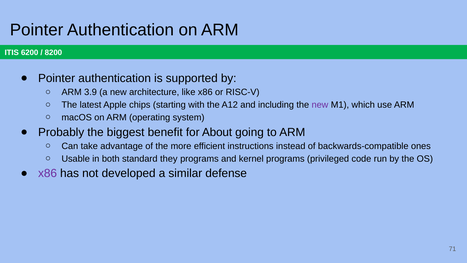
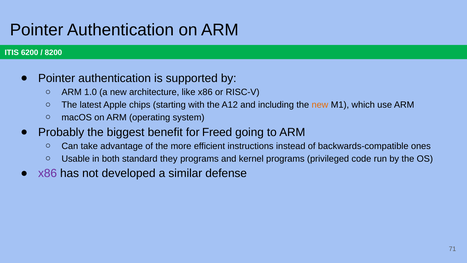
3.9: 3.9 -> 1.0 (91, 92)
new colour: purple -> orange (320, 105)
About: About -> Freed (217, 132)
